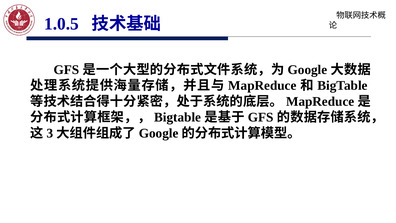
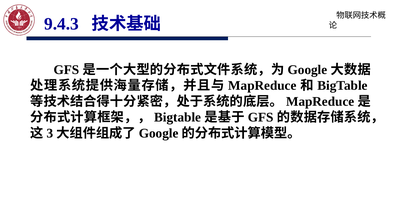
1.0.5: 1.0.5 -> 9.4.3 (62, 24)
